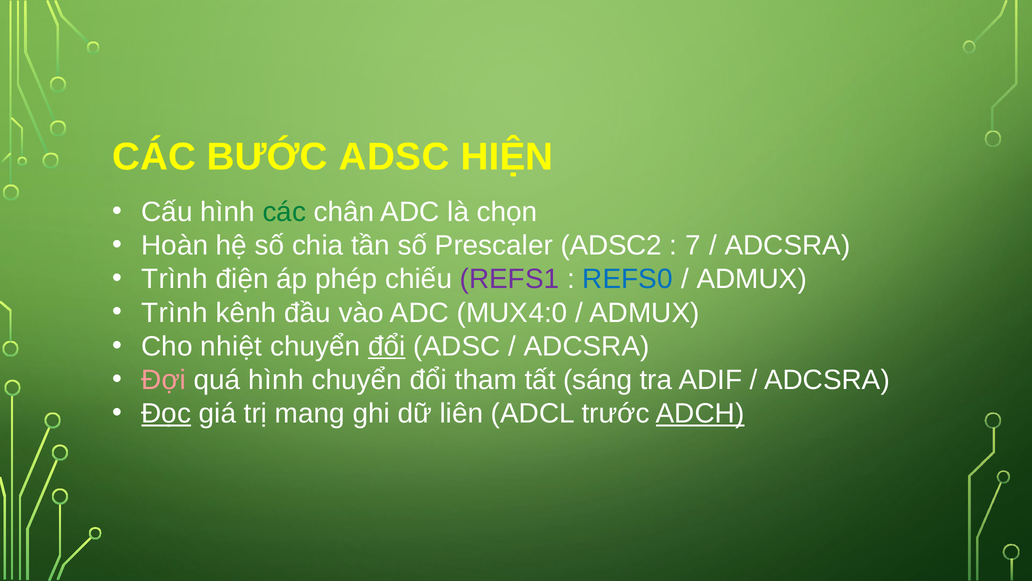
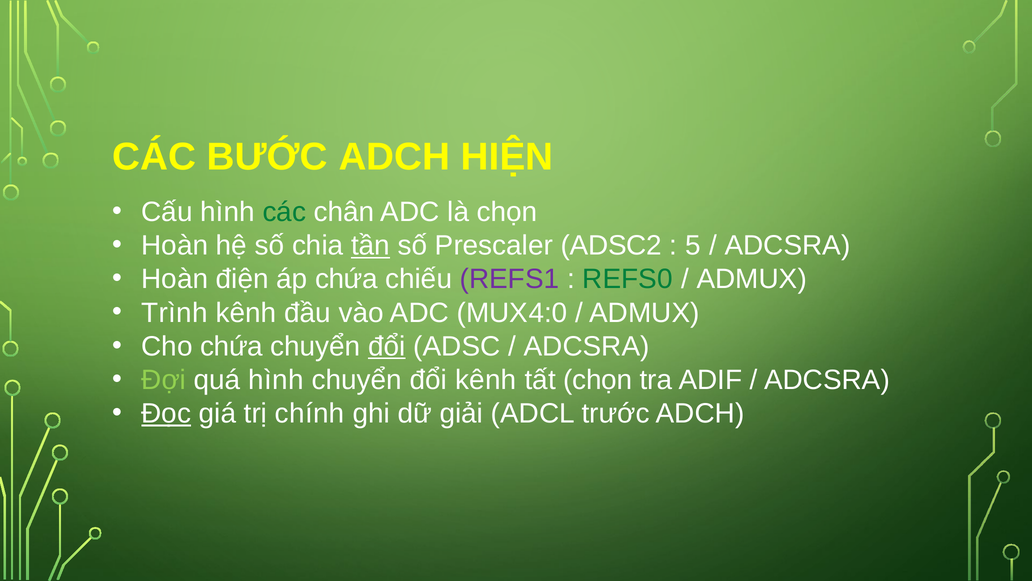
BƯỚC ADSC: ADSC -> ADCH (394, 157)
tần underline: none -> present (370, 245)
7: 7 -> 5 (693, 245)
Trình: Trình -> Hoàn (175, 279)
áp phép: phép -> chứa (346, 279)
REFS0 colour: blue -> green (628, 279)
Cho nhiệt: nhiệt -> chứa (232, 346)
Đợi colour: pink -> light green (164, 380)
đổi tham: tham -> kênh (486, 380)
tất sáng: sáng -> chọn (598, 380)
mang: mang -> chính (310, 413)
liên: liên -> giải (461, 413)
ADCH underline: present -> none (700, 413)
